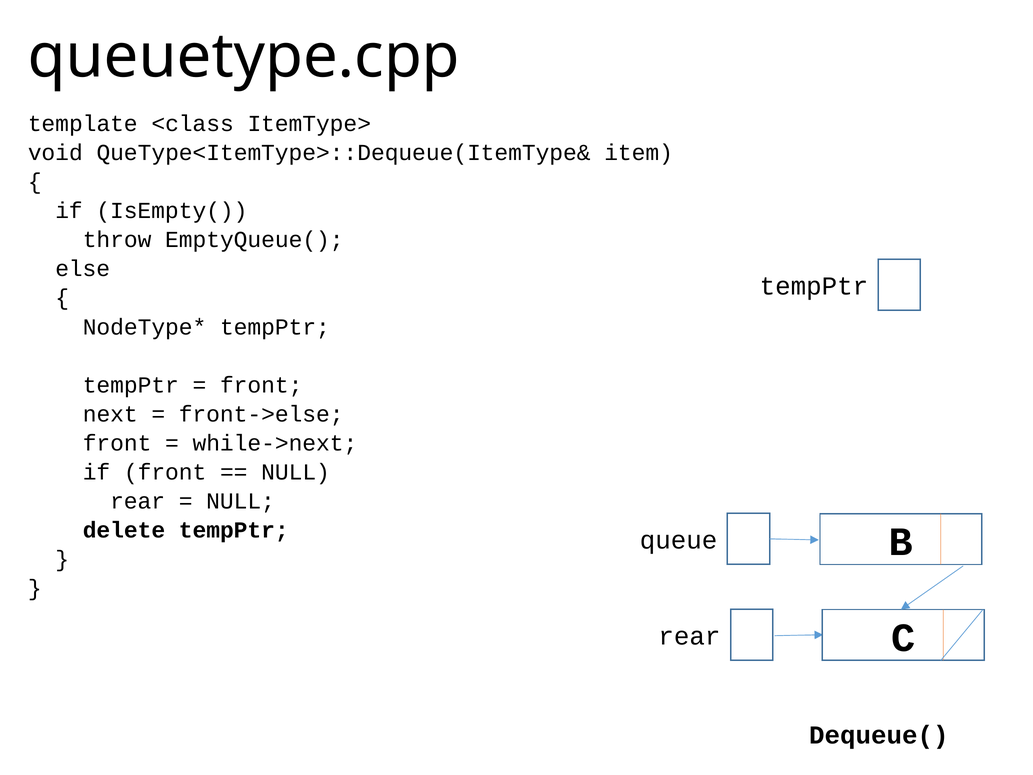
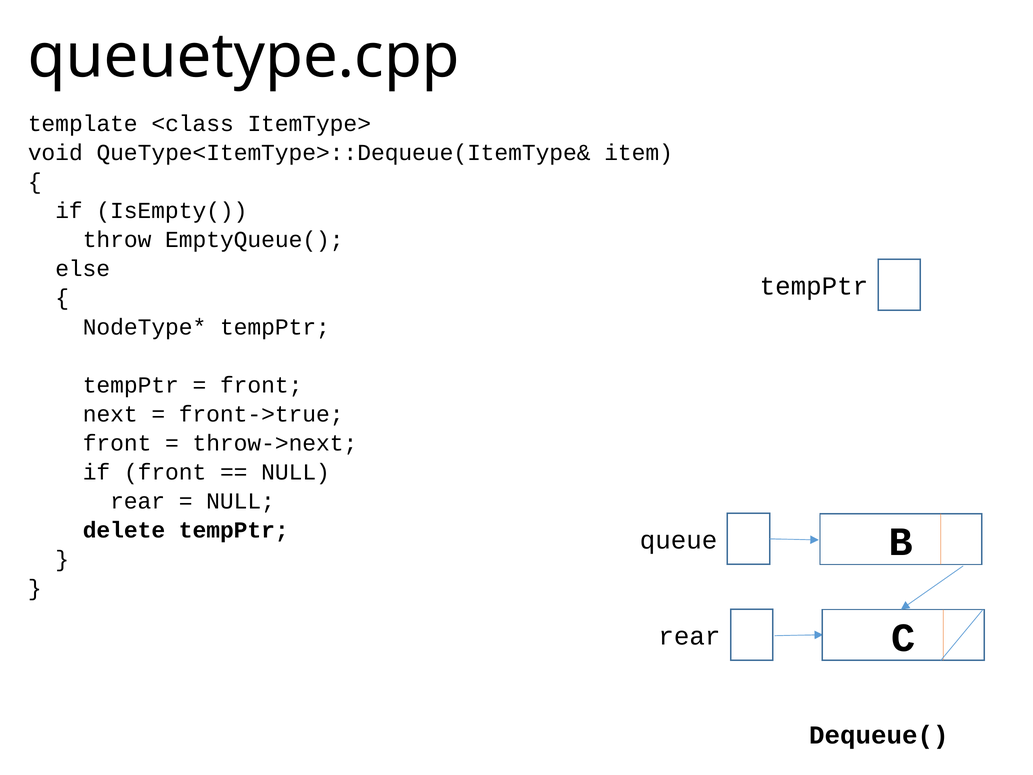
front->else: front->else -> front->true (261, 414)
while->next: while->next -> throw->next (275, 443)
